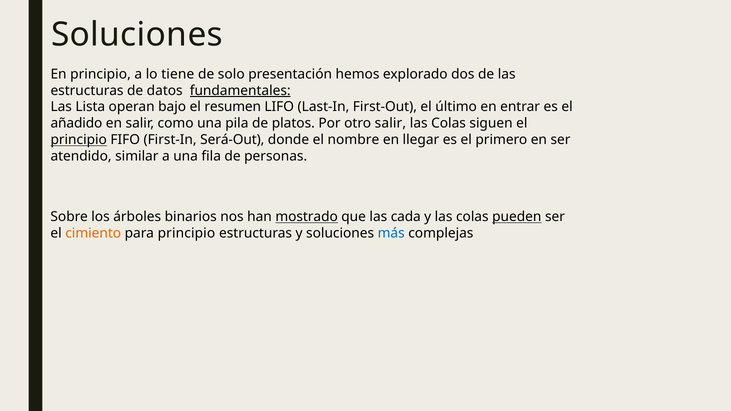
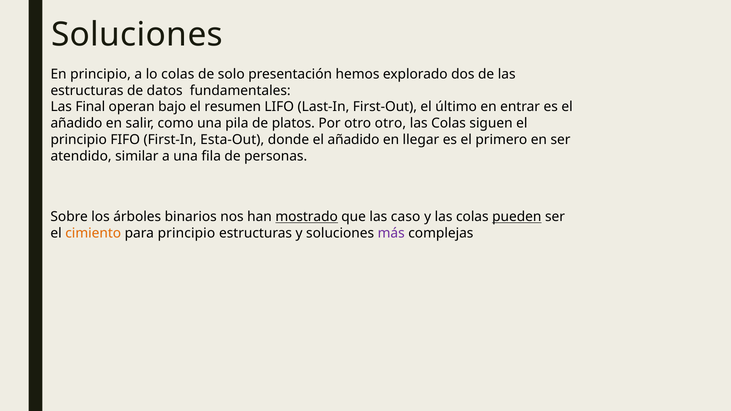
lo tiene: tiene -> colas (178, 74)
fundamentales underline: present -> none (240, 91)
Lista: Lista -> Final (90, 107)
otro salir: salir -> otro (390, 123)
principio underline: present -> none (79, 140)
Será-Out: Será-Out -> Esta-Out (232, 140)
donde el nombre: nombre -> añadido (354, 140)
cada: cada -> caso (406, 217)
más colour: blue -> purple (391, 233)
